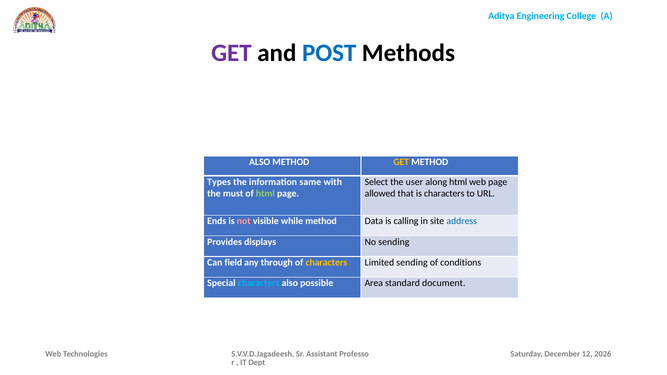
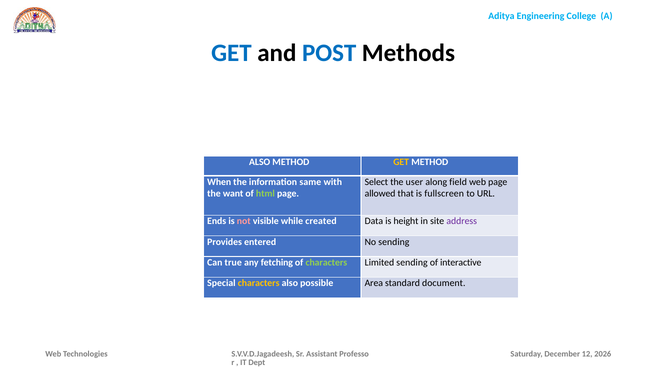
GET colour: purple -> blue (231, 53)
Types: Types -> When (219, 182)
along html: html -> field (458, 182)
must: must -> want (233, 194)
is characters: characters -> fullscreen (444, 194)
while method: method -> created (321, 221)
calling: calling -> height (406, 221)
address colour: blue -> purple (462, 221)
displays: displays -> entered (260, 242)
field: field -> true (233, 263)
through: through -> fetching (277, 263)
characters colour: yellow -> light green (326, 263)
conditions: conditions -> interactive (461, 263)
characters colour: light blue -> yellow (259, 283)
